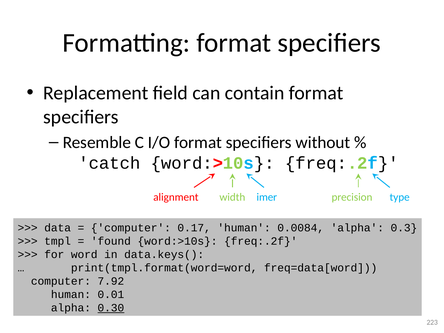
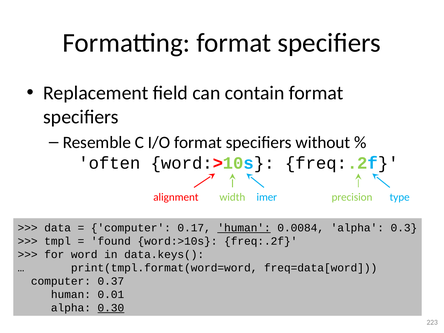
catch: catch -> often (109, 163)
human underline: none -> present (244, 228)
7.92: 7.92 -> 0.37 (111, 281)
